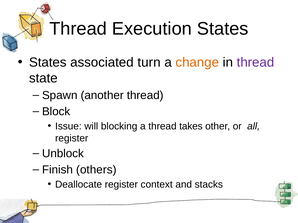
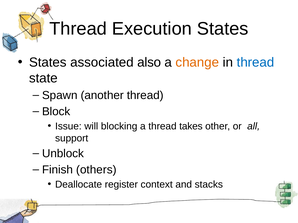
turn: turn -> also (149, 63)
thread colour: purple -> blue (256, 63)
register: register -> support (72, 138)
